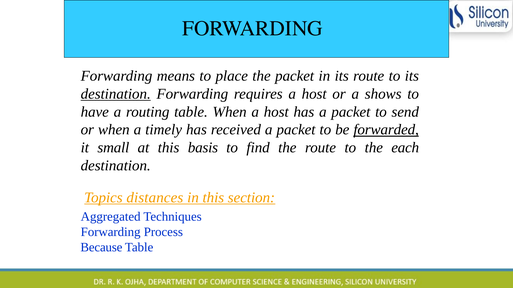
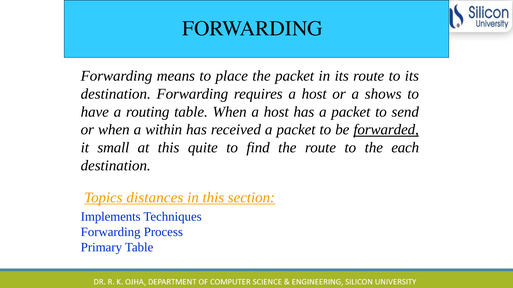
destination underline: present -> none (116, 94)
timely: timely -> within (164, 130)
basis: basis -> quite (203, 148)
Aggregated: Aggregated -> Implements (111, 217)
Because: Because -> Primary (101, 248)
